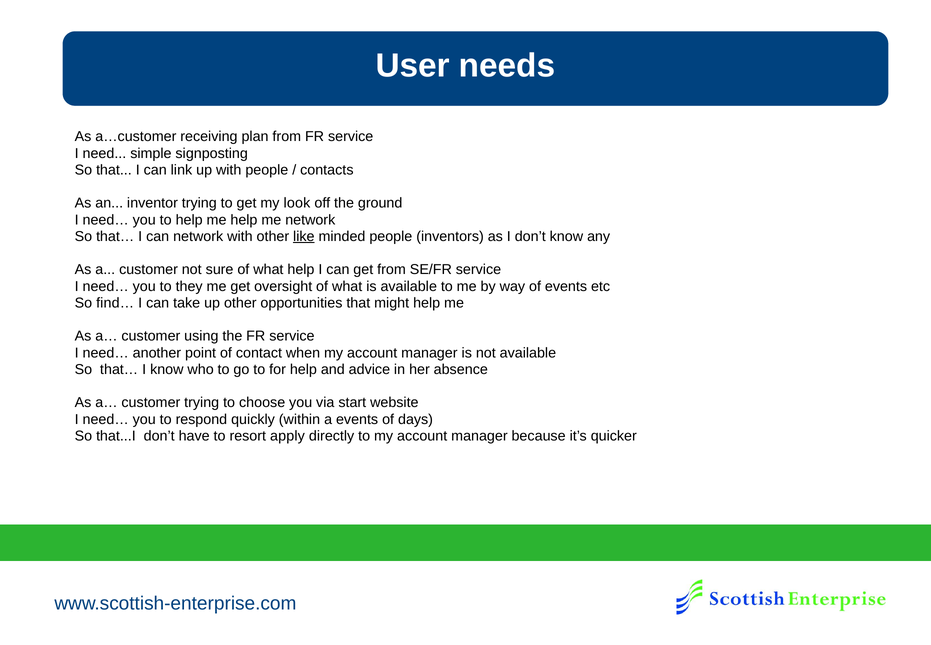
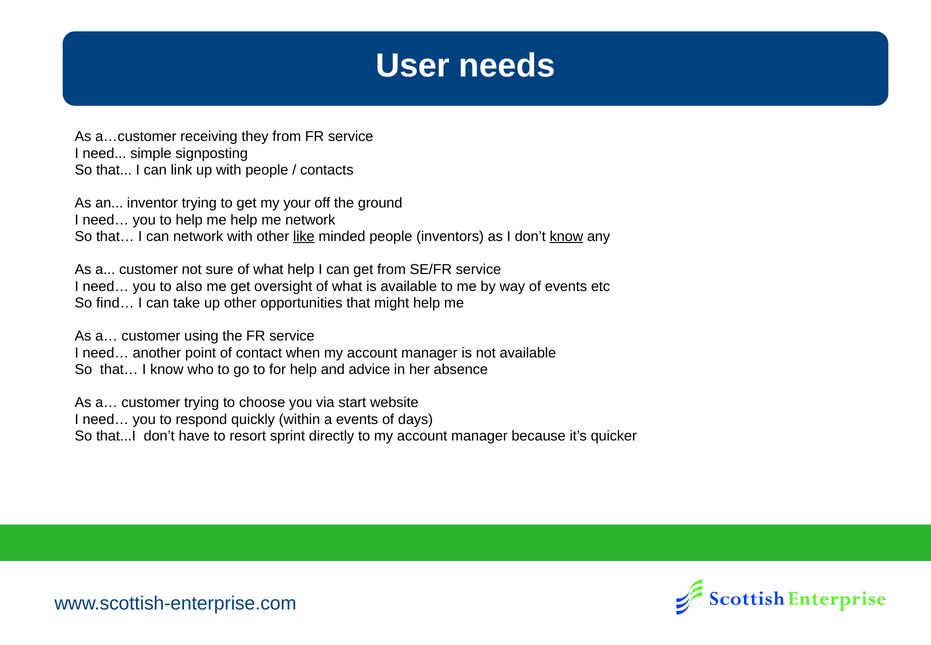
plan: plan -> they (255, 137)
look: look -> your (297, 203)
know underline: none -> present (566, 236)
they: they -> also (189, 286)
apply: apply -> sprint (288, 436)
